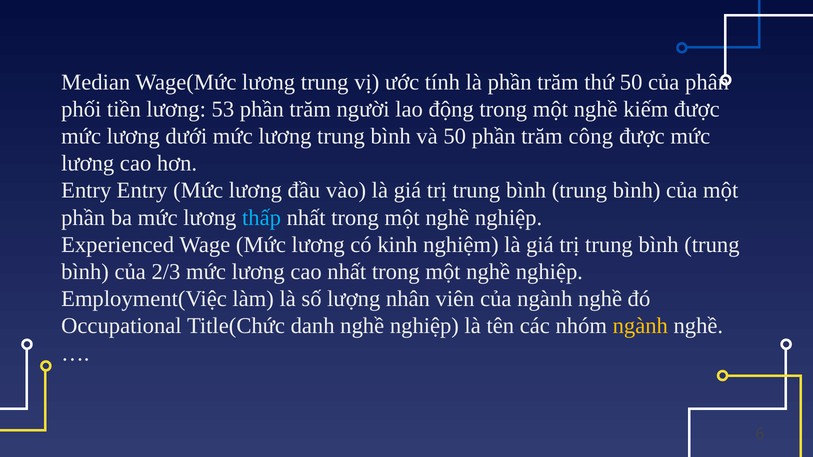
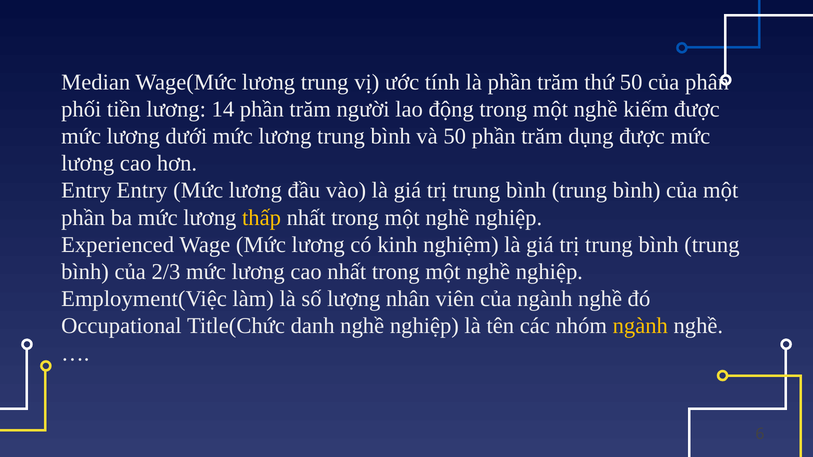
53: 53 -> 14 (223, 109)
công: công -> dụng (591, 136)
thấp colour: light blue -> yellow (262, 218)
